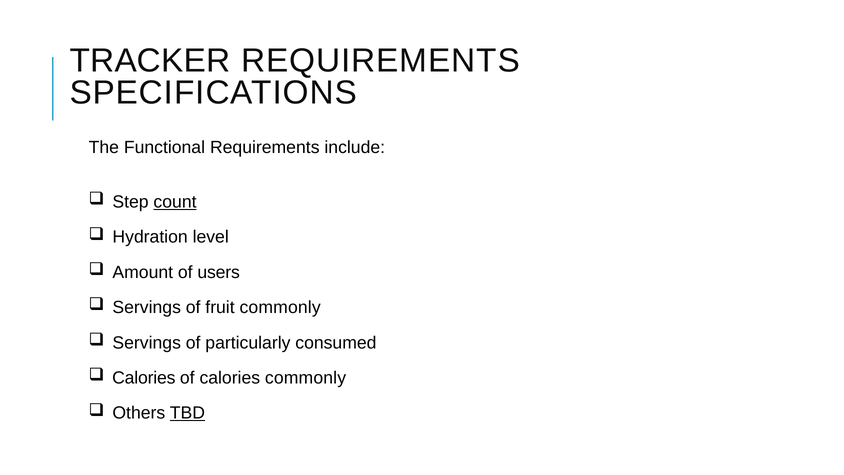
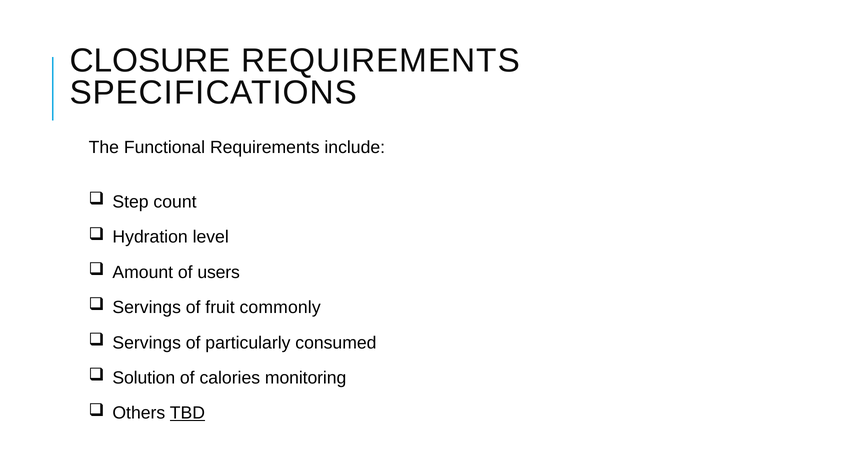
TRACKER: TRACKER -> CLOSURE (150, 61)
count underline: present -> none (175, 202)
Calories: Calories -> Solution (144, 378)
calories commonly: commonly -> monitoring (306, 378)
